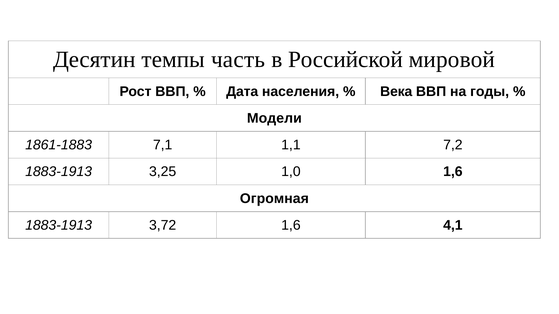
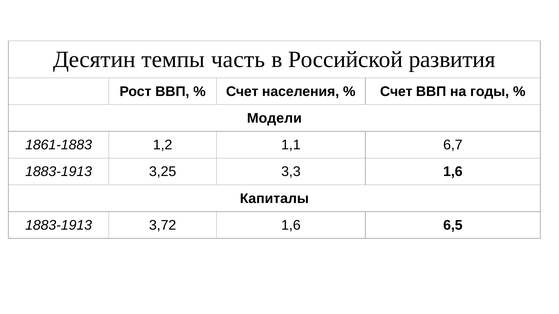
мировой: мировой -> развития (452, 60)
Дата: Дата -> Счет (242, 92)
Века: Века -> Счет (396, 92)
7,1: 7,1 -> 1,2 (163, 145)
7,2: 7,2 -> 6,7 (453, 145)
1,0: 1,0 -> 3,3 (291, 172)
Огромная: Огромная -> Капиталы (274, 199)
4,1: 4,1 -> 6,5 (453, 226)
